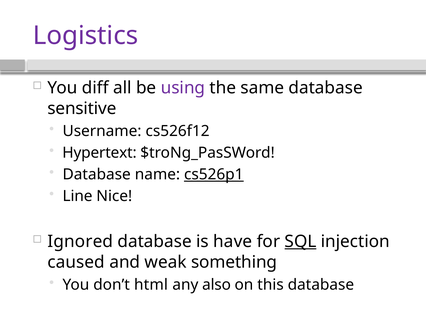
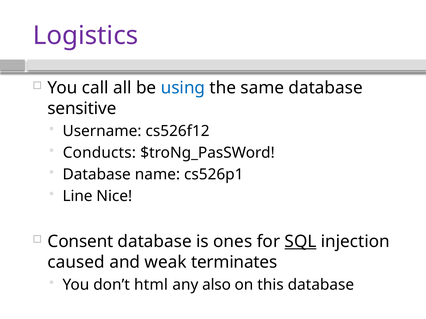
diff: diff -> call (95, 88)
using colour: purple -> blue (183, 88)
Hypertext: Hypertext -> Conducts (99, 153)
cs526p1 underline: present -> none (214, 175)
Ignored: Ignored -> Consent (80, 242)
have: have -> ones (233, 242)
something: something -> terminates (234, 263)
